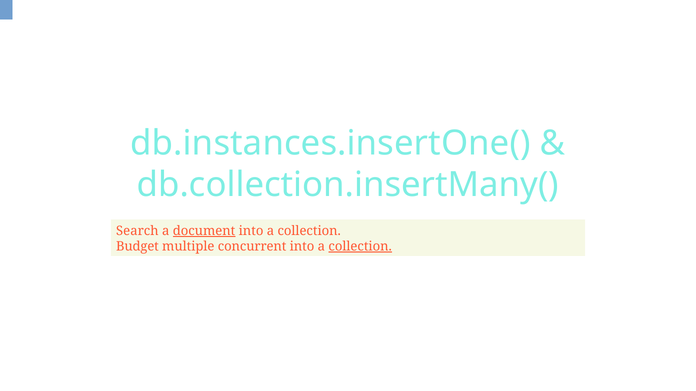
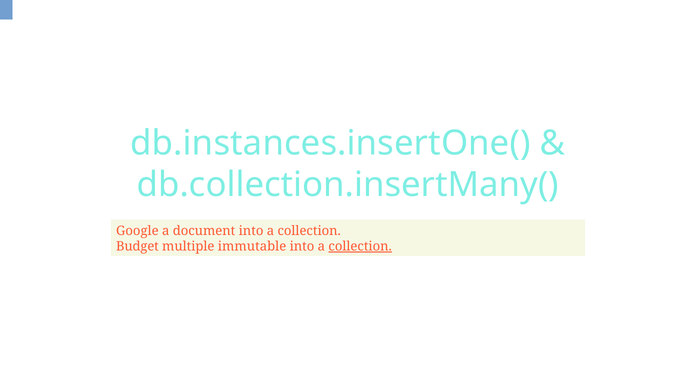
Search: Search -> Google (137, 231)
document underline: present -> none (204, 231)
concurrent: concurrent -> immutable (252, 247)
